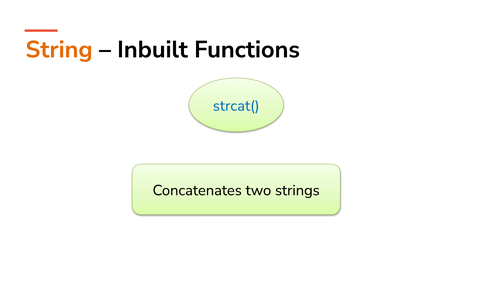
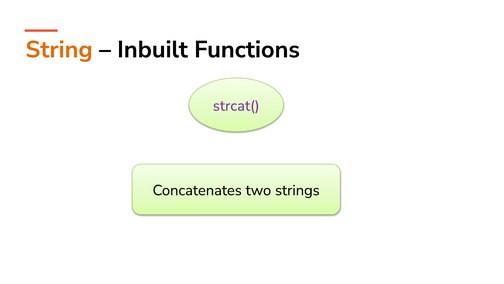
strcat( colour: blue -> purple (236, 106)
